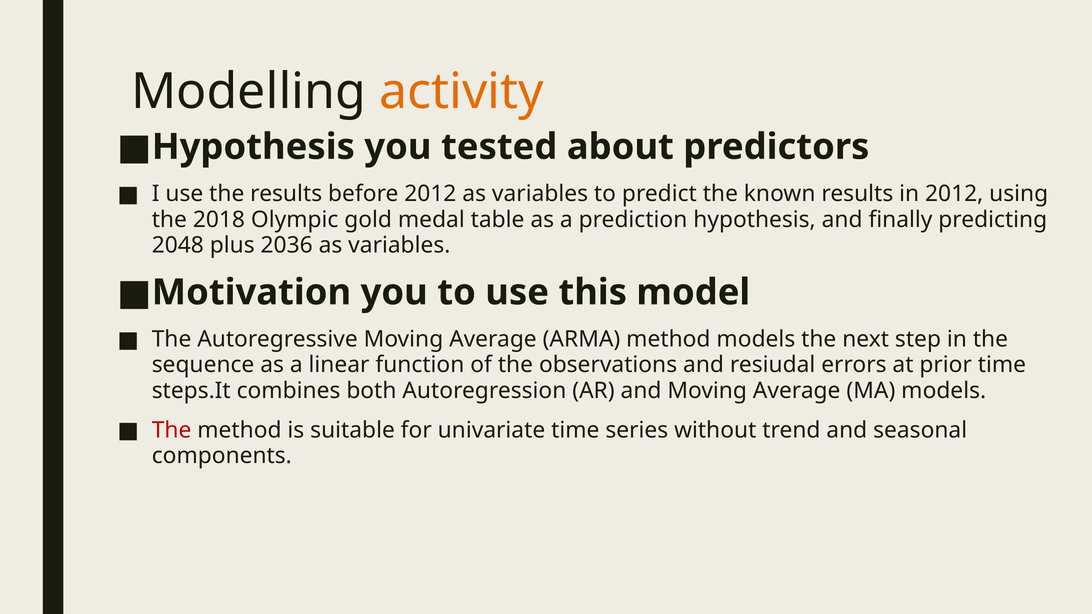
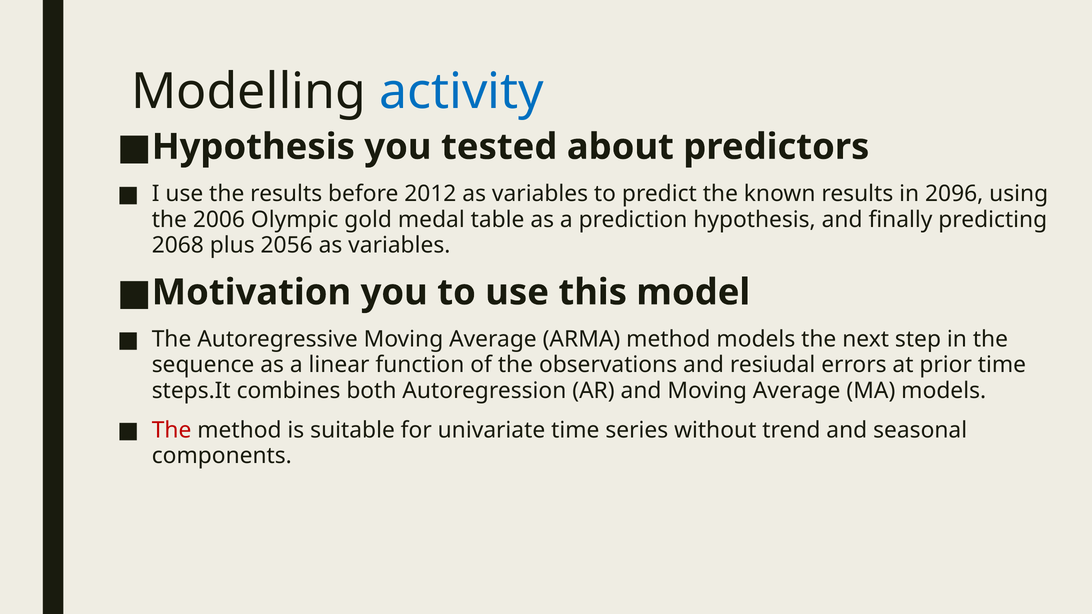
activity colour: orange -> blue (461, 92)
in 2012: 2012 -> 2096 (954, 194)
2018: 2018 -> 2006 (219, 220)
2048: 2048 -> 2068 (178, 245)
2036: 2036 -> 2056 (287, 245)
